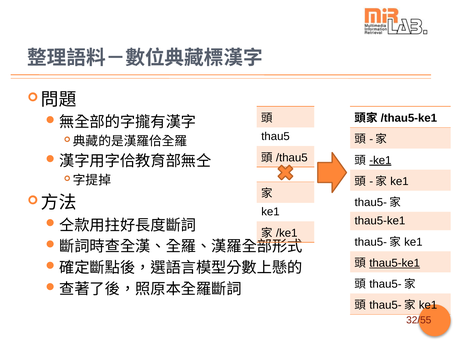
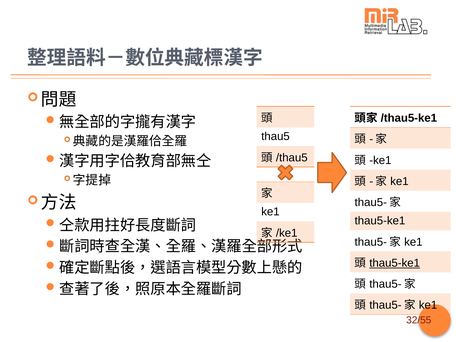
ke1 underline: present -> none (380, 160)
